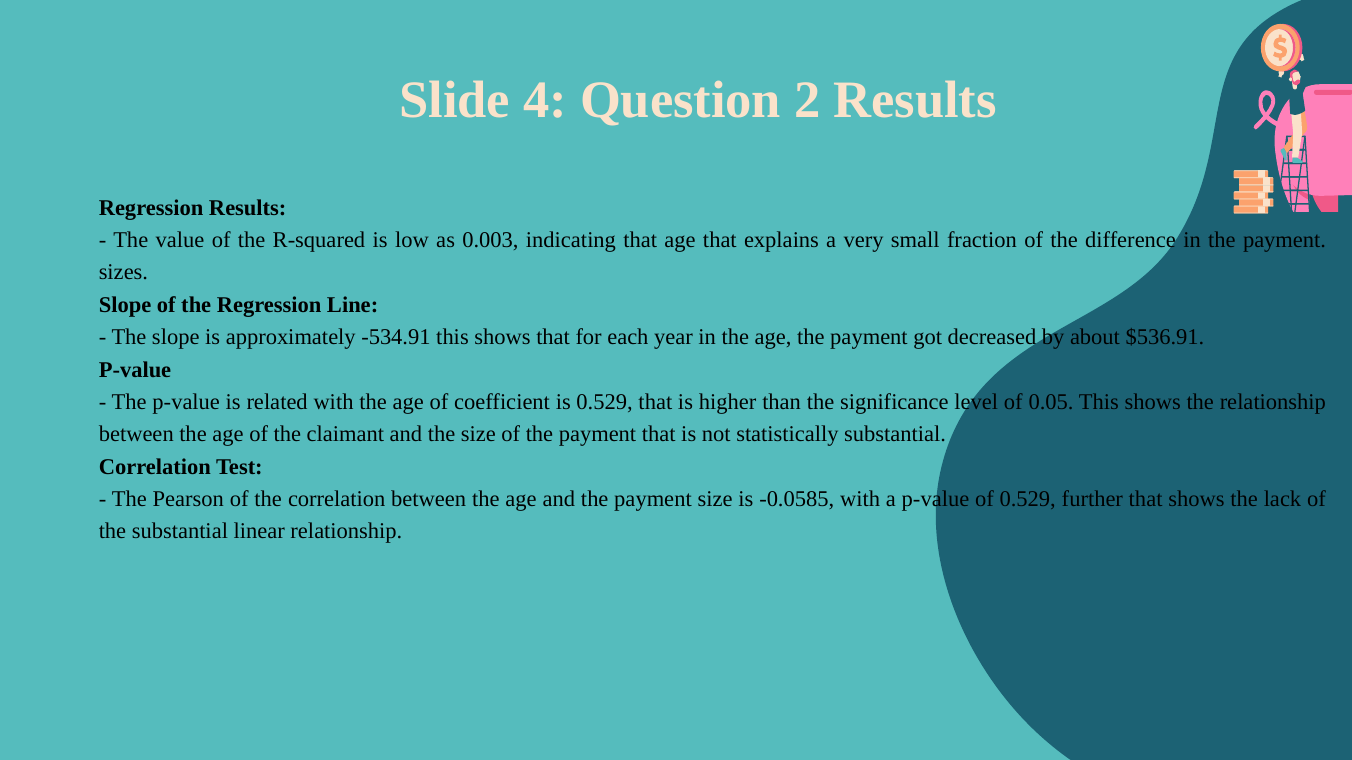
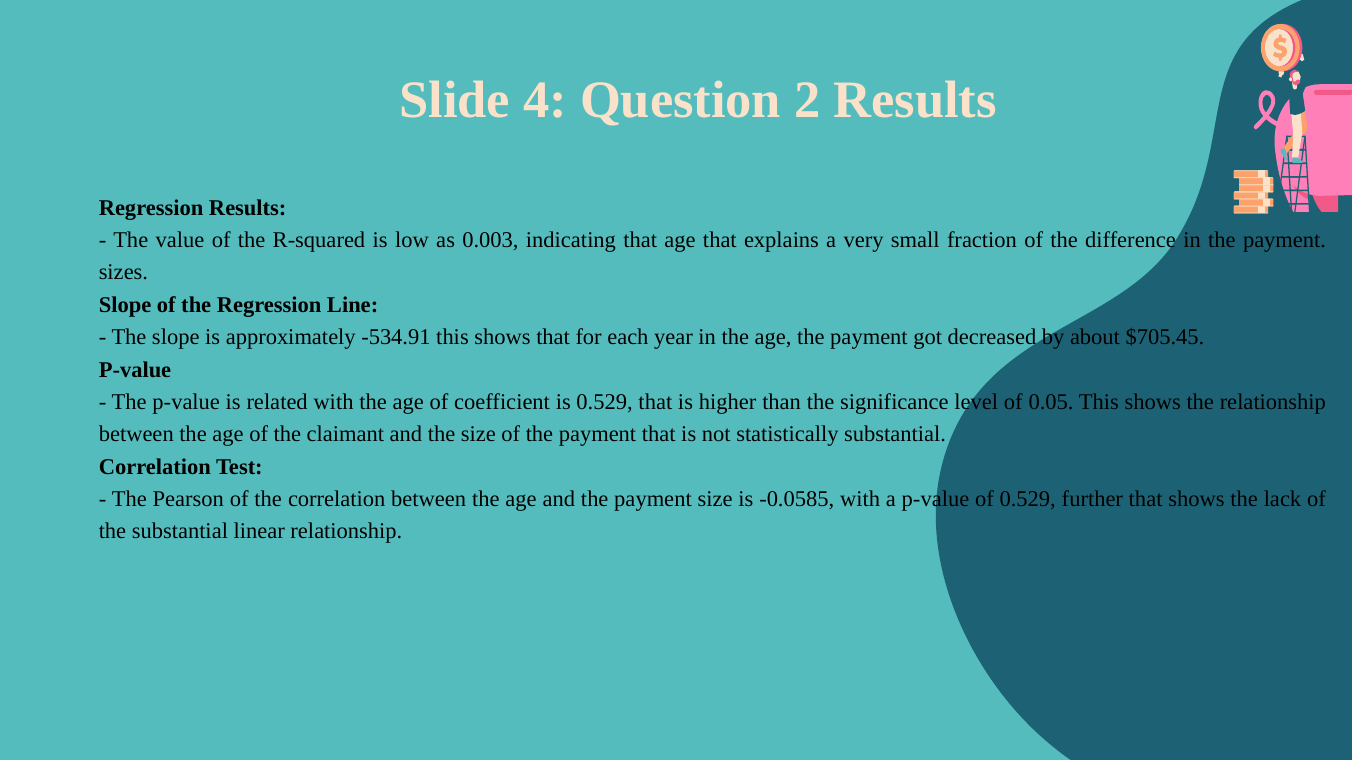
$536.91: $536.91 -> $705.45 (1165, 337)
